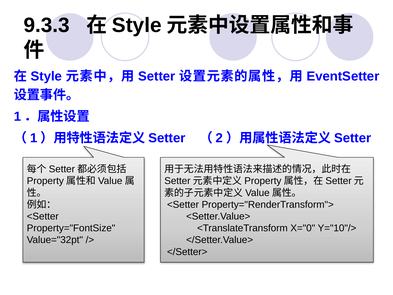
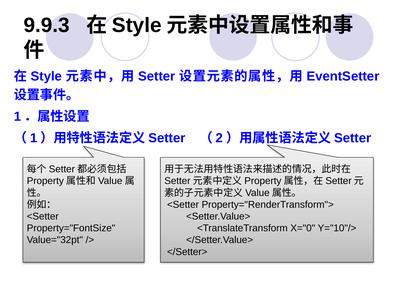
9.3.3: 9.3.3 -> 9.9.3 (47, 25)
